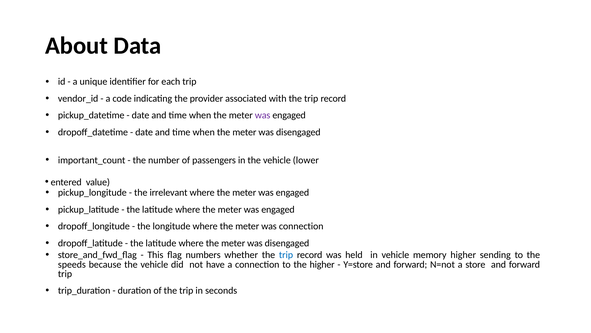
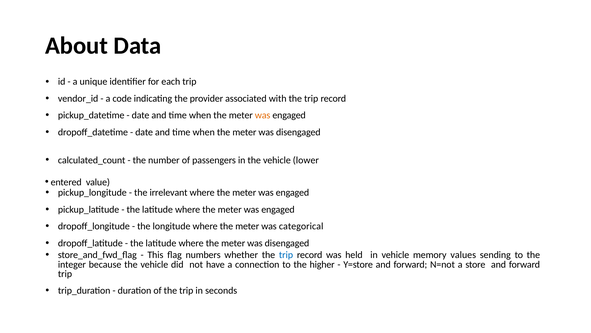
was colour: purple -> orange (263, 115)
important_count: important_count -> calculated_count (92, 160)
was connection: connection -> categorical (301, 226)
memory higher: higher -> values (463, 255)
speeds: speeds -> integer (72, 264)
